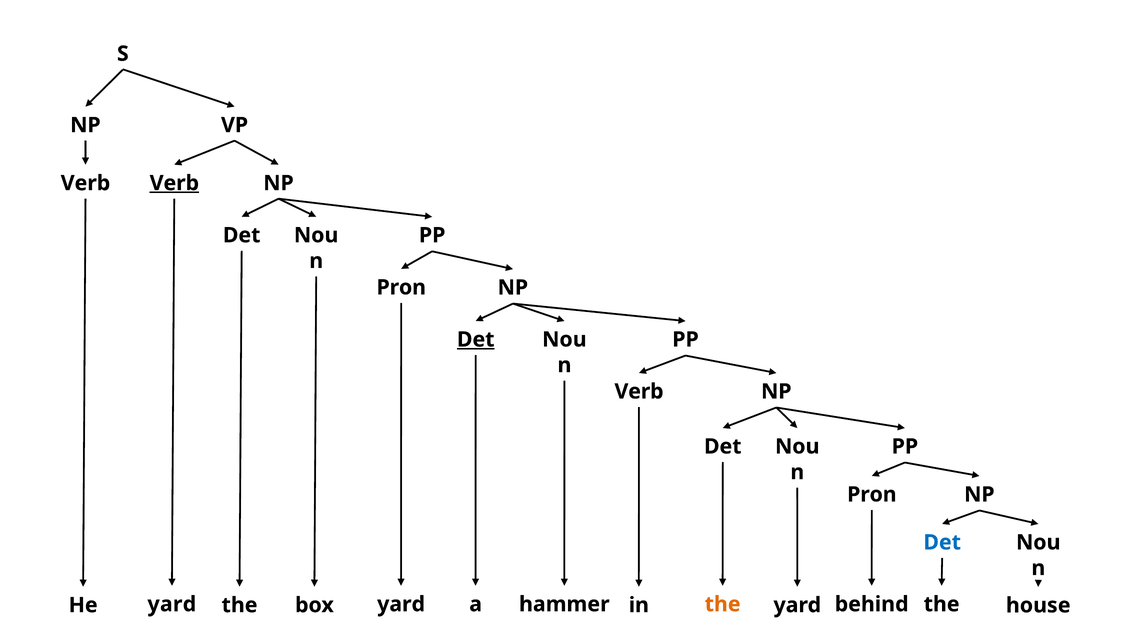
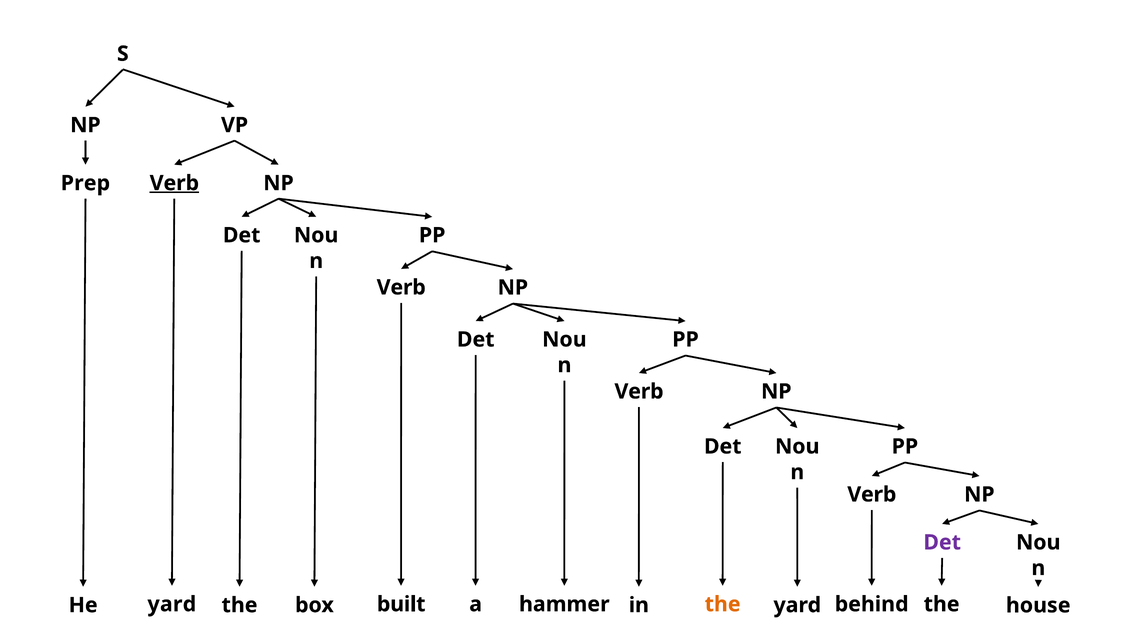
Verb: Verb -> Prep (85, 183)
Pron: Pron -> Verb (401, 288)
Det underline: present -> none (476, 340)
Pron: Pron -> Verb (872, 495)
Det colour: blue -> purple (942, 543)
box yard: yard -> built (401, 604)
